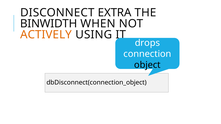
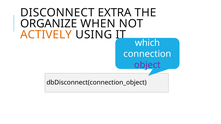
BINWIDTH: BINWIDTH -> ORGANIZE (49, 24)
drops: drops -> which (147, 43)
object colour: black -> purple (147, 65)
